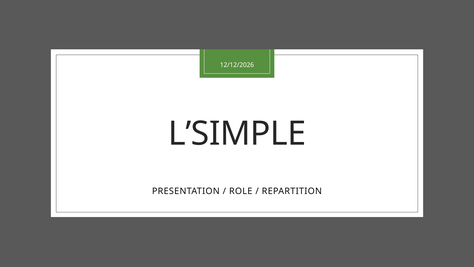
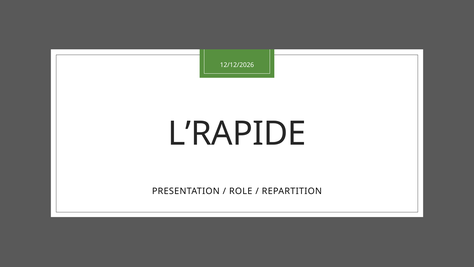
L’SIMPLE: L’SIMPLE -> L’RAPIDE (237, 134)
